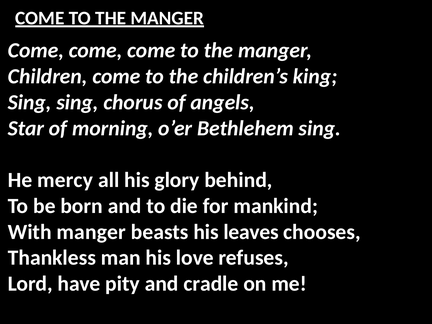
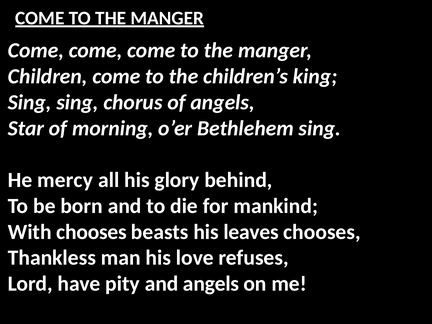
With manger: manger -> chooses (91, 232)
and cradle: cradle -> angels (211, 284)
